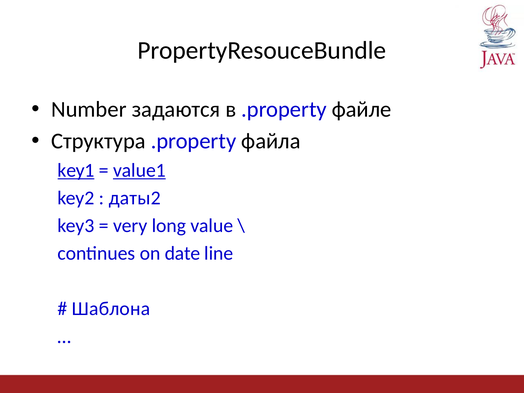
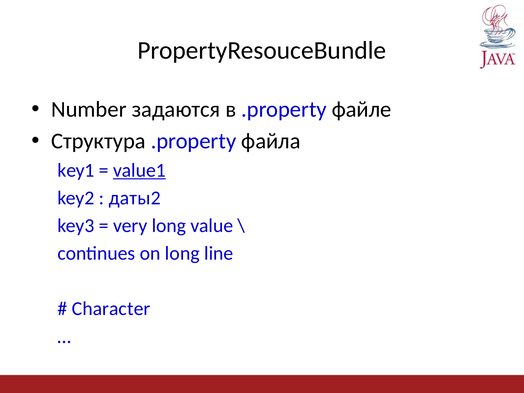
key1 underline: present -> none (76, 170)
on date: date -> long (182, 253)
Шаблона: Шаблона -> Character (111, 309)
